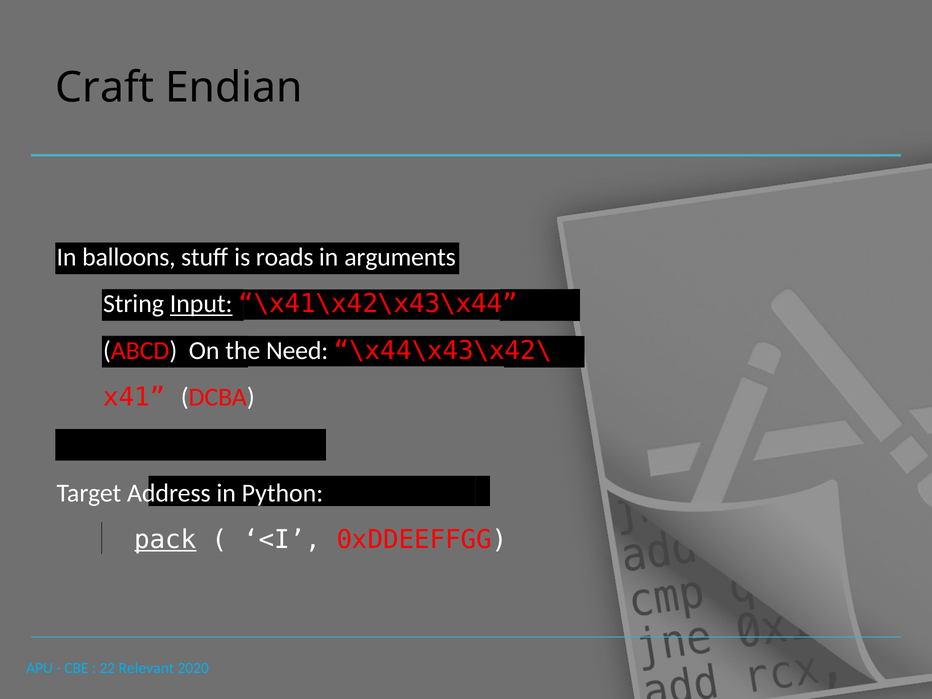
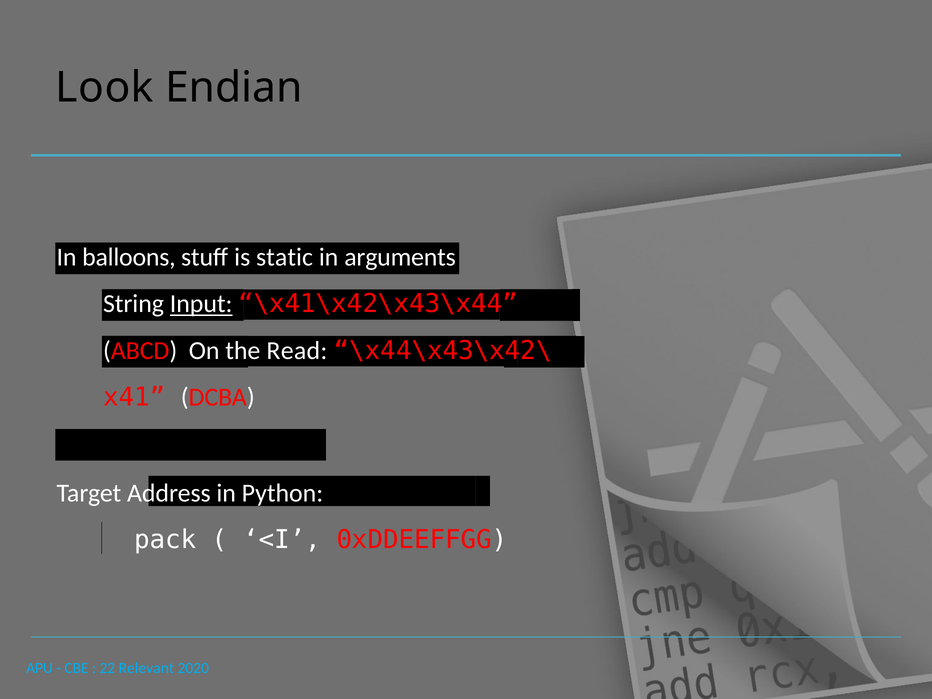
Craft: Craft -> Look (105, 88)
roads: roads -> static (285, 257)
Need: Need -> Read (297, 350)
pack underline: present -> none (165, 540)
